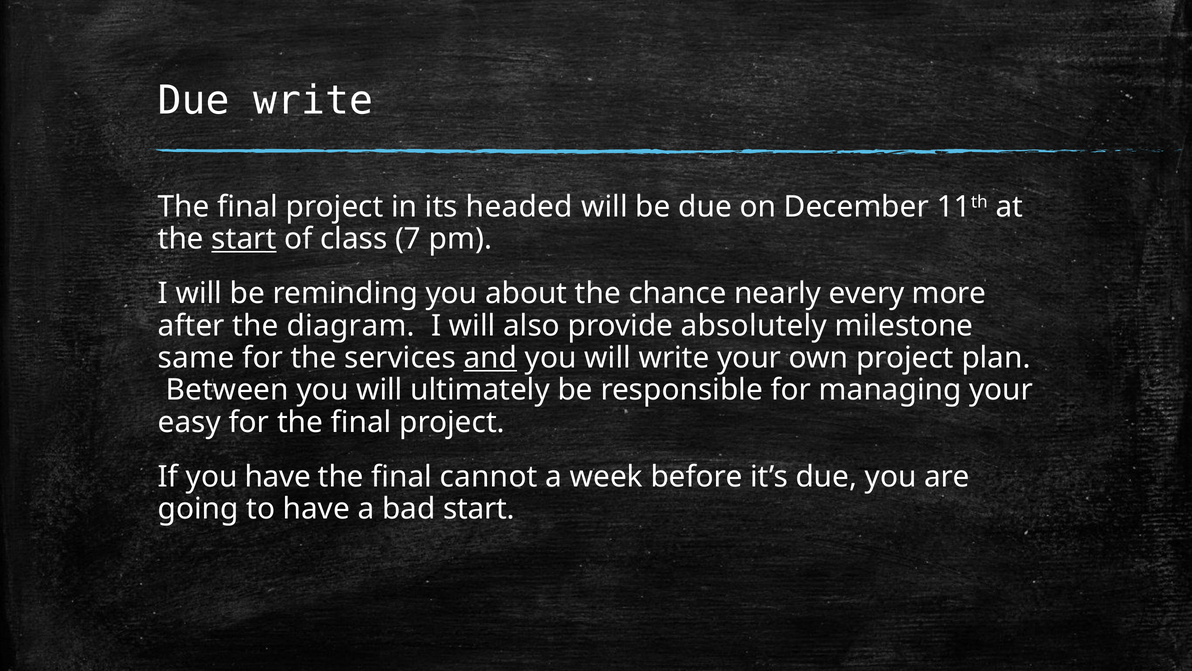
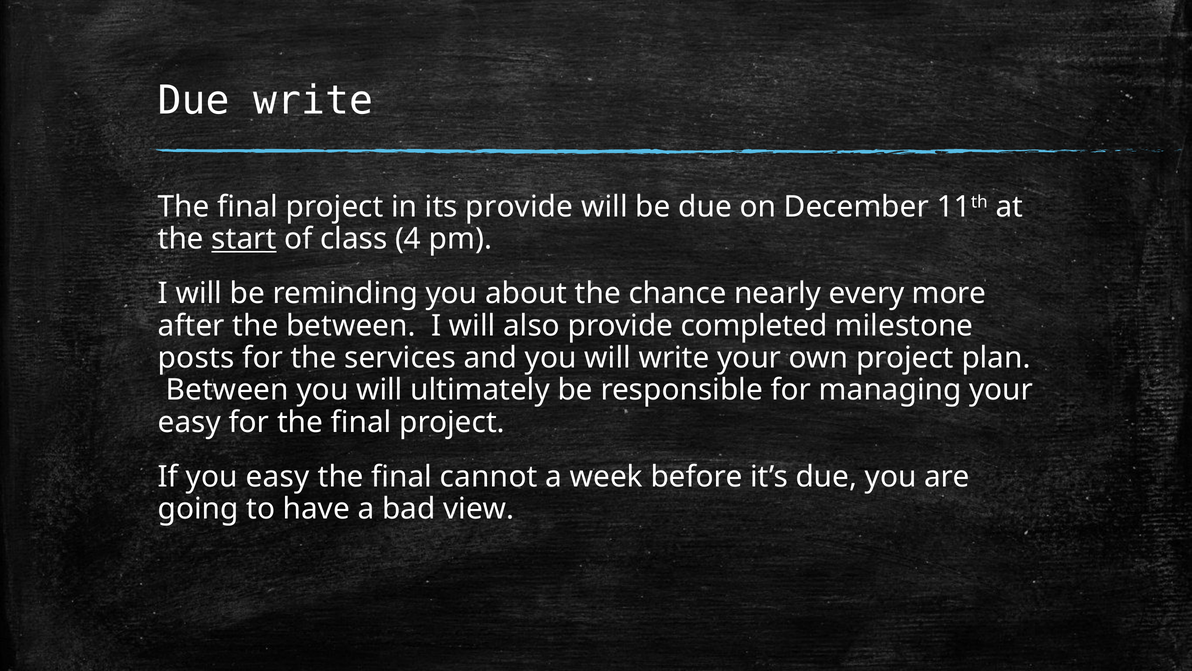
its headed: headed -> provide (519, 207)
7: 7 -> 4 (408, 239)
the diagram: diagram -> between (351, 326)
absolutely: absolutely -> completed (754, 326)
same: same -> posts (196, 358)
and underline: present -> none (490, 358)
you have: have -> easy (278, 477)
bad start: start -> view (479, 509)
